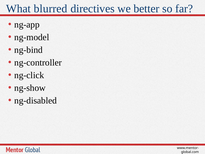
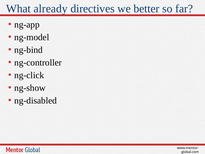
blurred: blurred -> already (51, 9)
